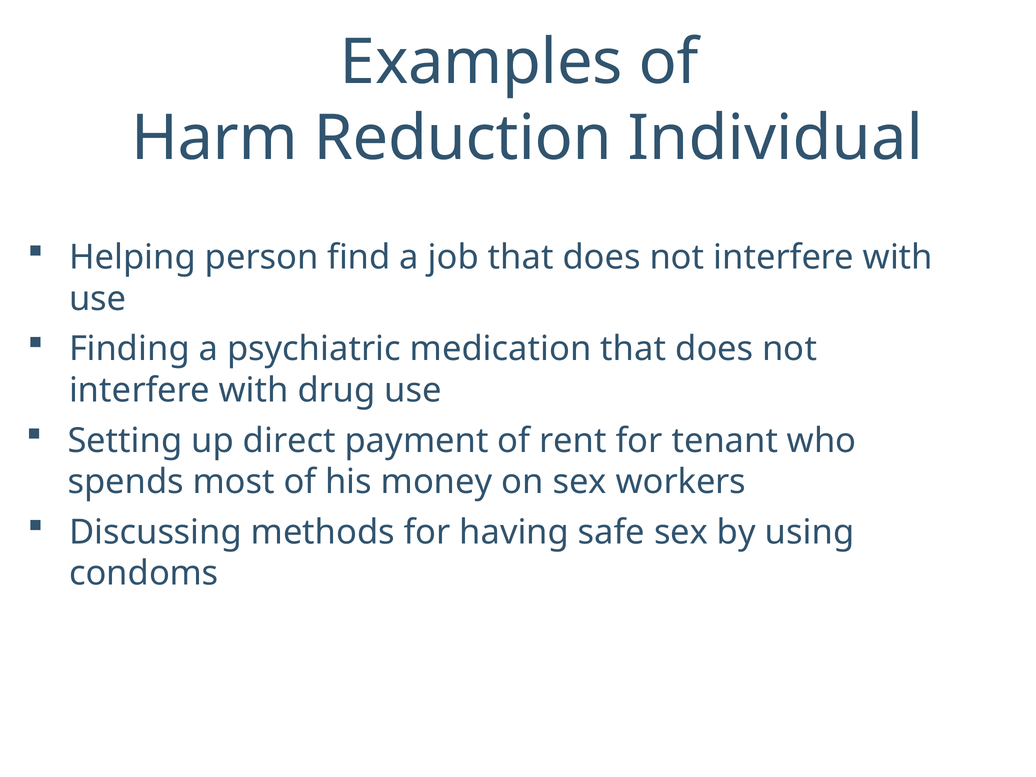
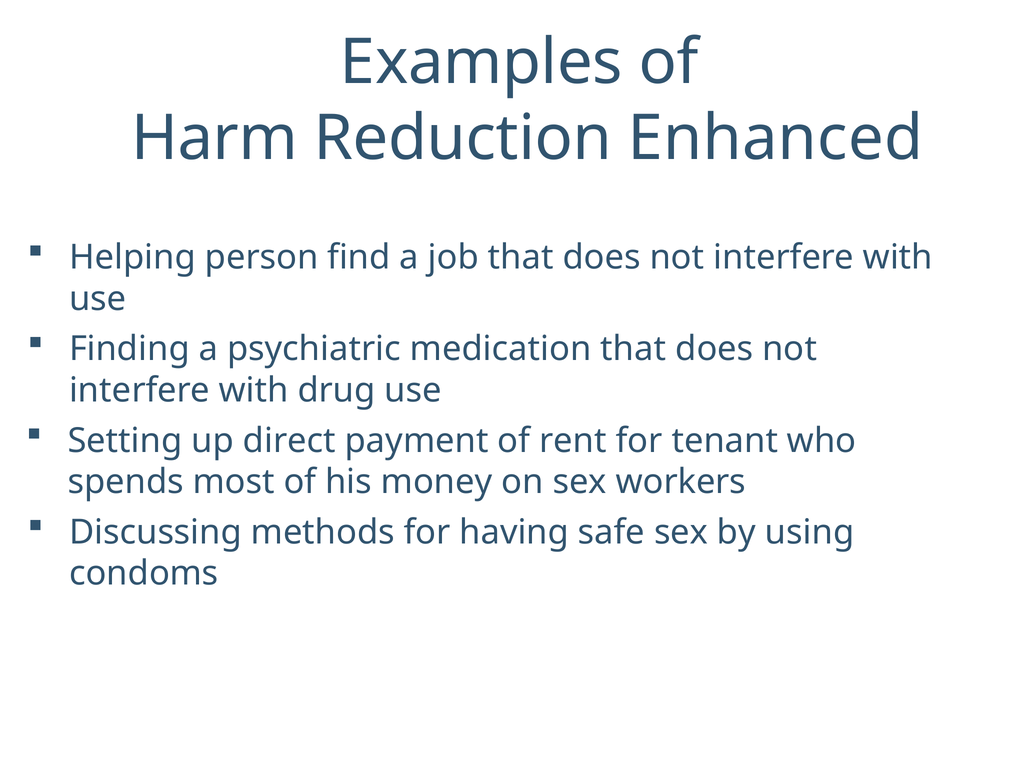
Individual: Individual -> Enhanced (775, 138)
